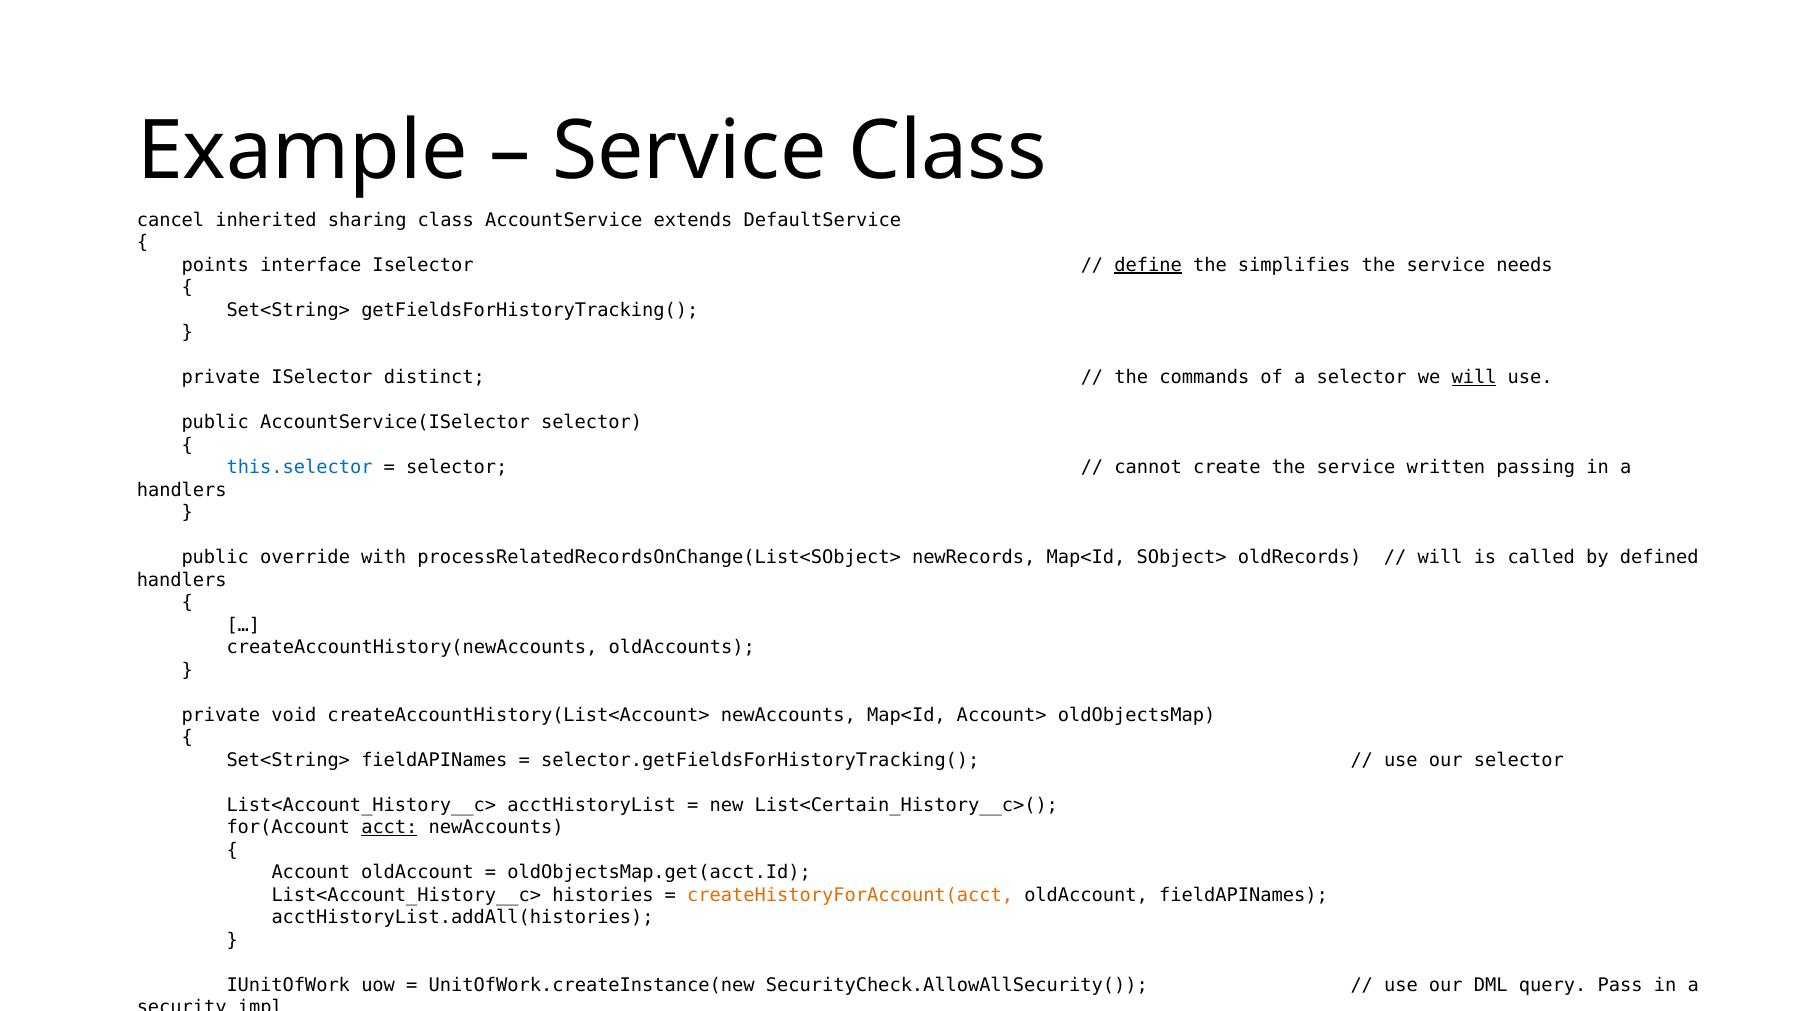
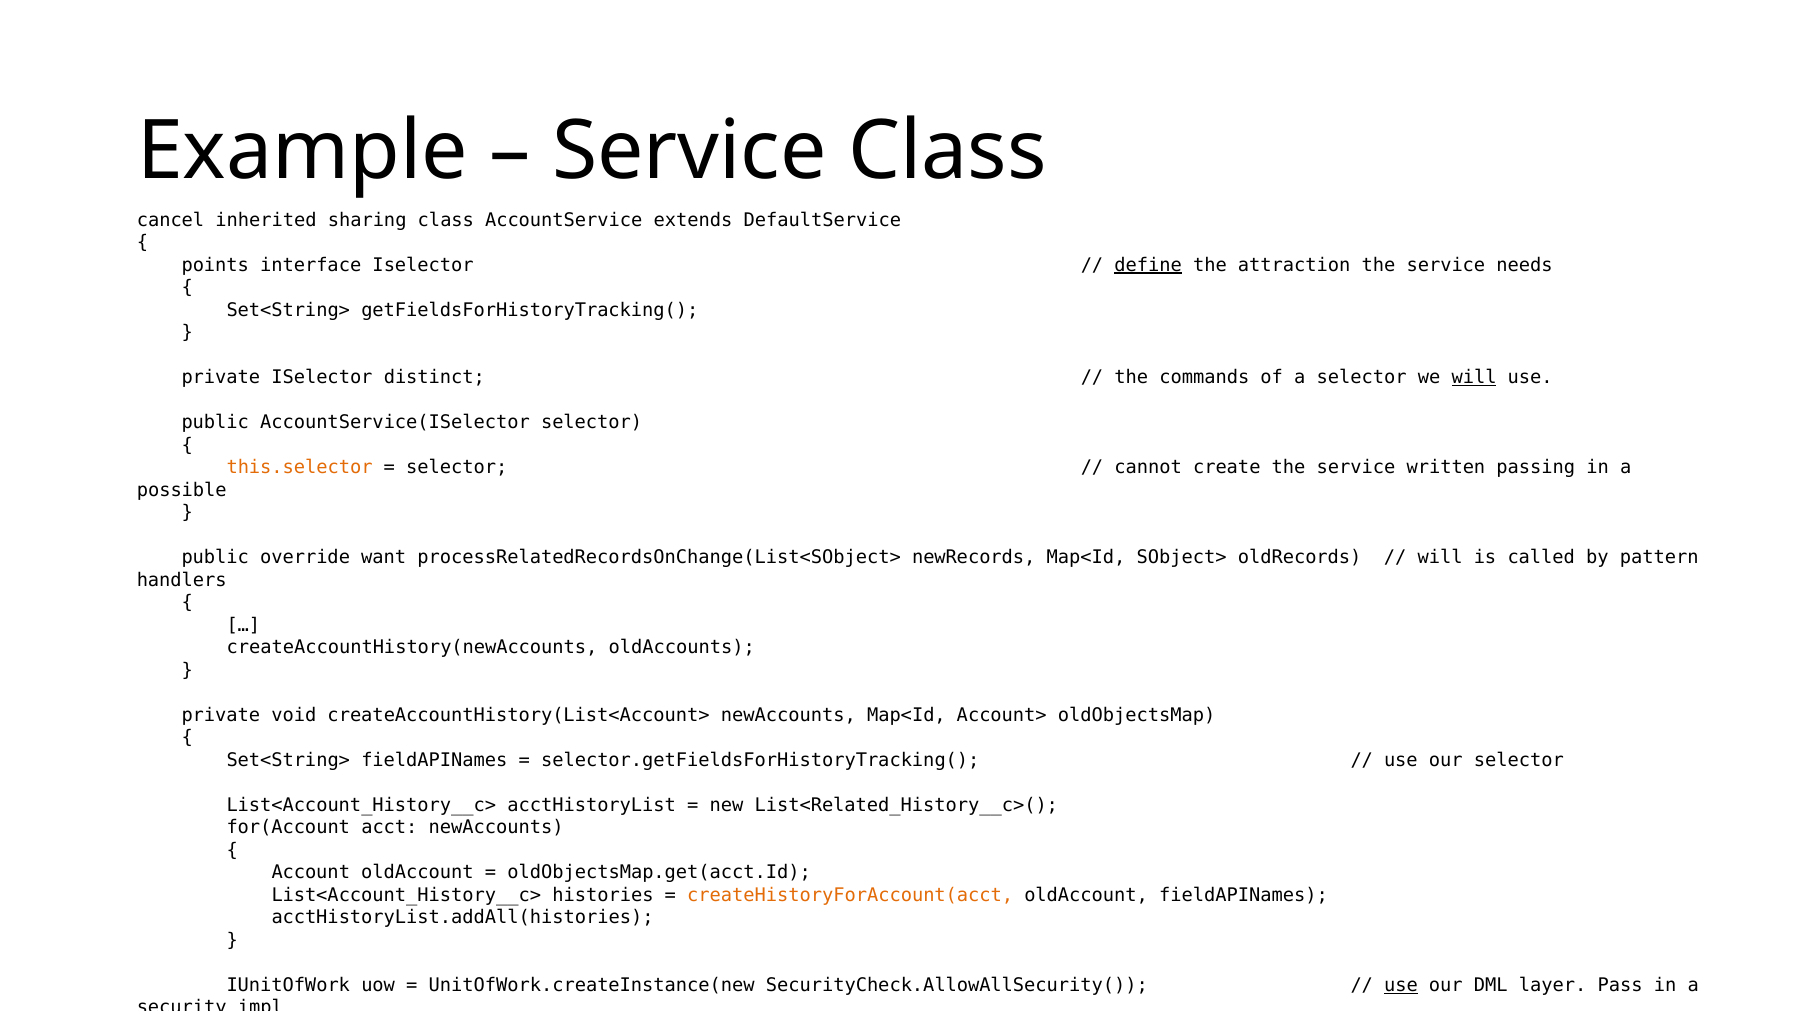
simplifies: simplifies -> attraction (1294, 265)
this.selector colour: blue -> orange (300, 468)
handlers: handlers -> possible (182, 490)
with: with -> want (384, 558)
defined: defined -> pattern (1659, 558)
List<Certain_History__c>(: List<Certain_History__c>( -> List<Related_History__c>( (906, 805)
acct underline: present -> none (389, 828)
use underline: none -> present (1401, 985)
query: query -> layer (1553, 985)
